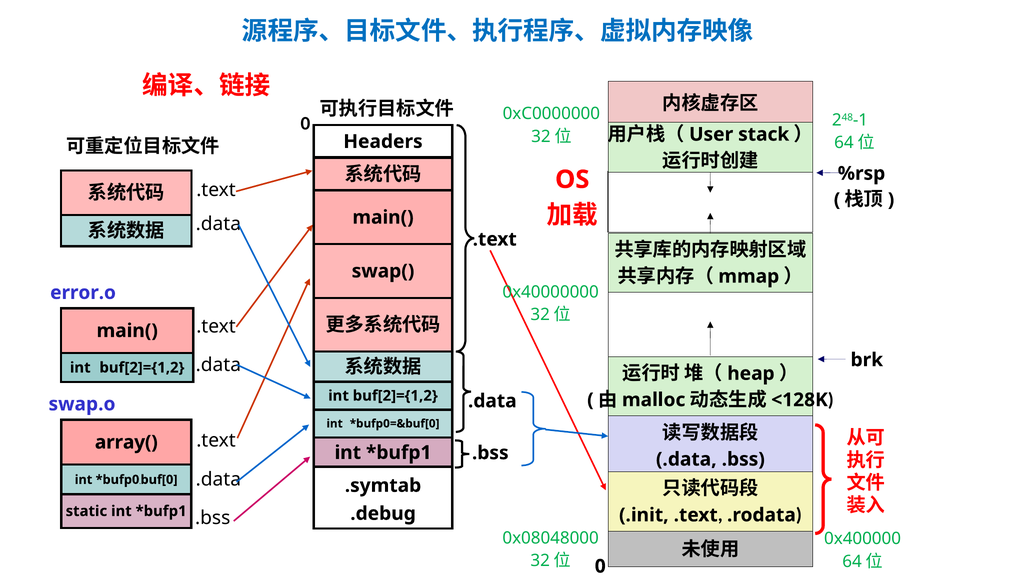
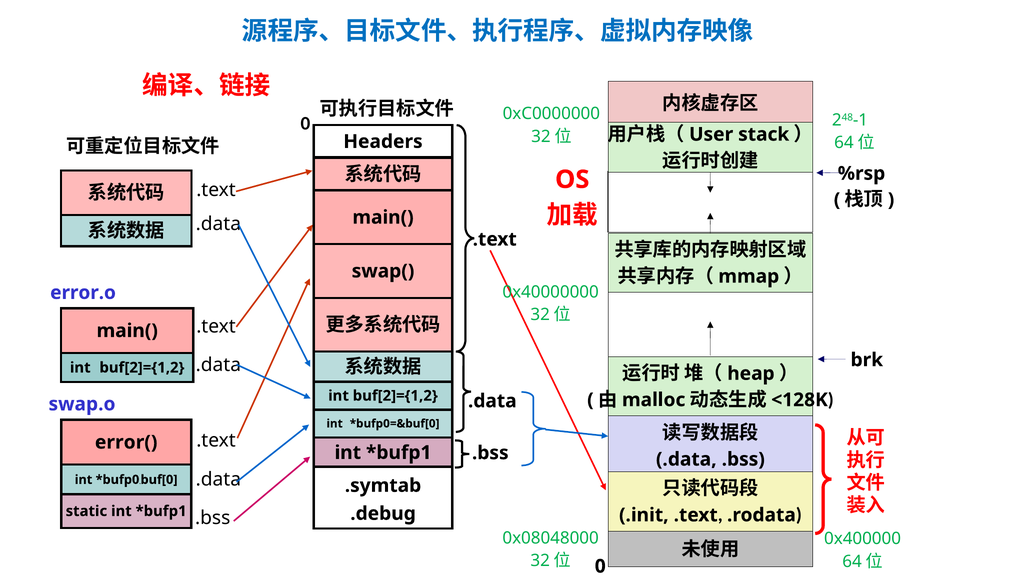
array(: array( -> error( (126, 443)
